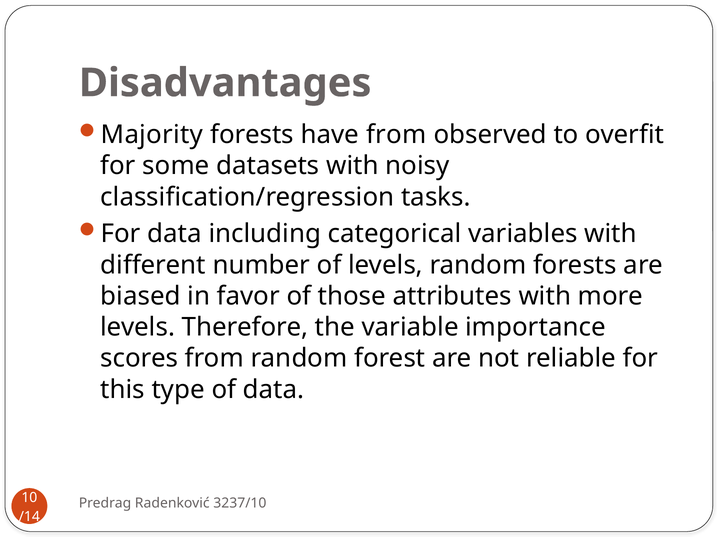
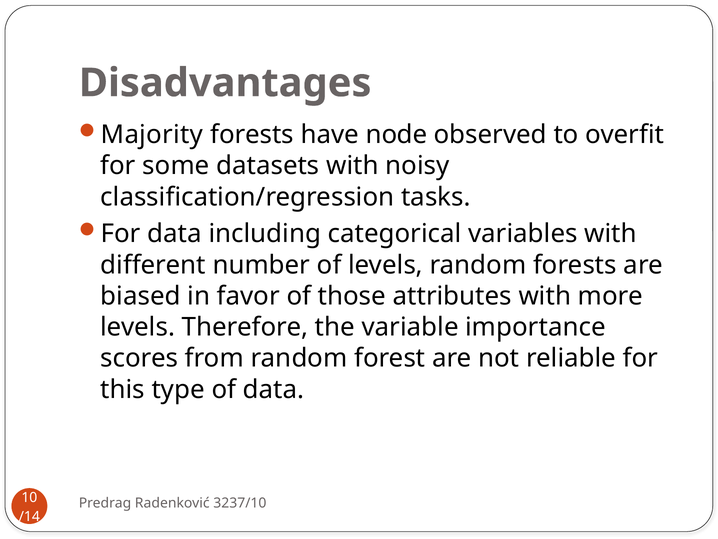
have from: from -> node (397, 135)
